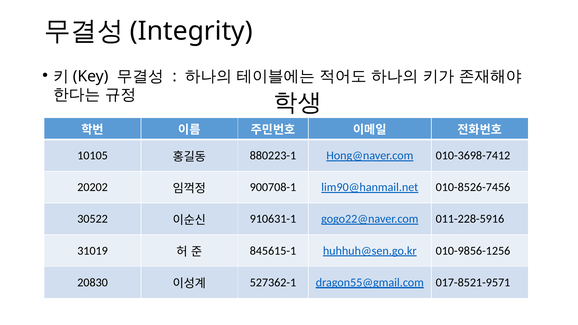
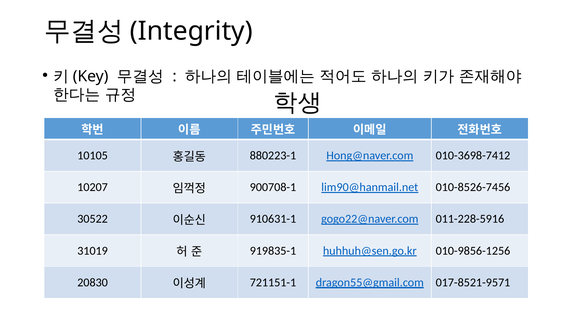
20202: 20202 -> 10207 (93, 187)
845615-1: 845615-1 -> 919835-1 (273, 251)
527362-1: 527362-1 -> 721151-1 (273, 283)
